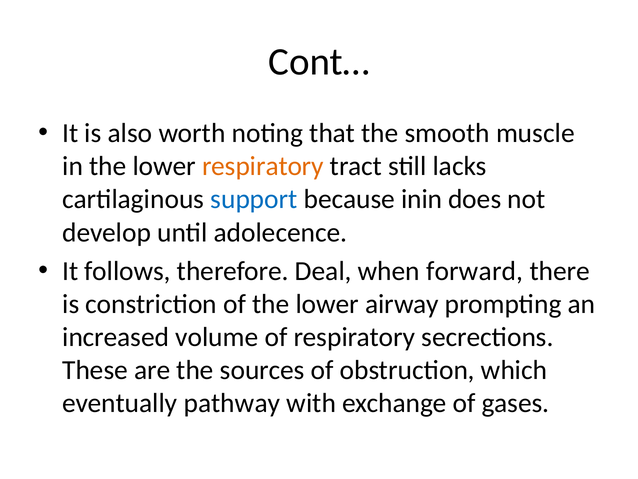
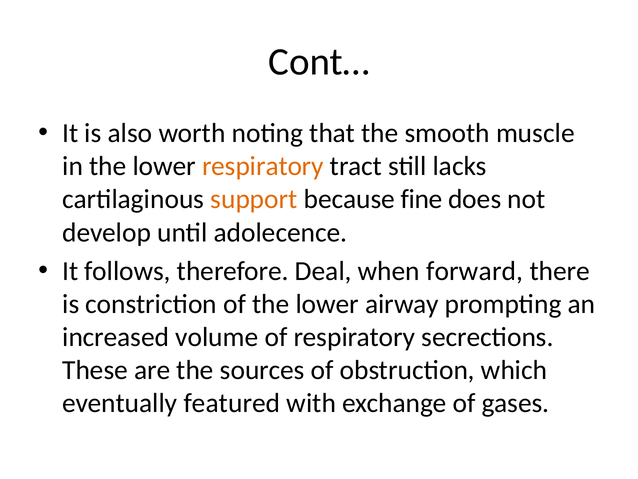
support colour: blue -> orange (254, 199)
inin: inin -> fine (422, 199)
pathway: pathway -> featured (232, 403)
